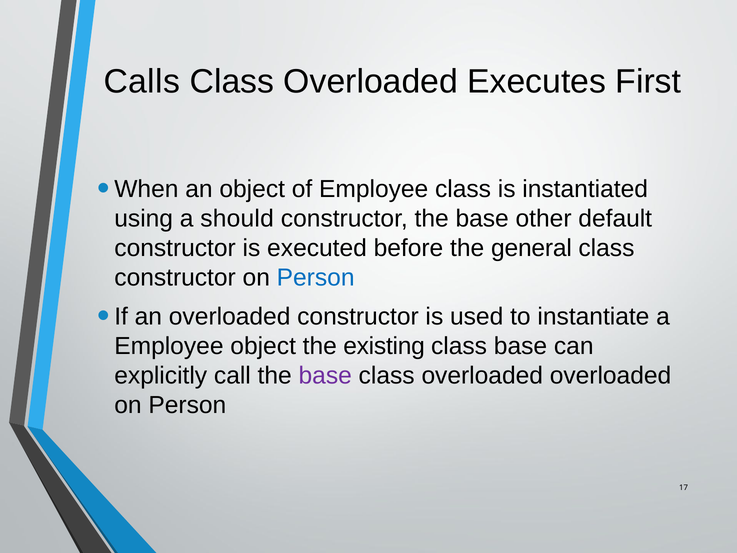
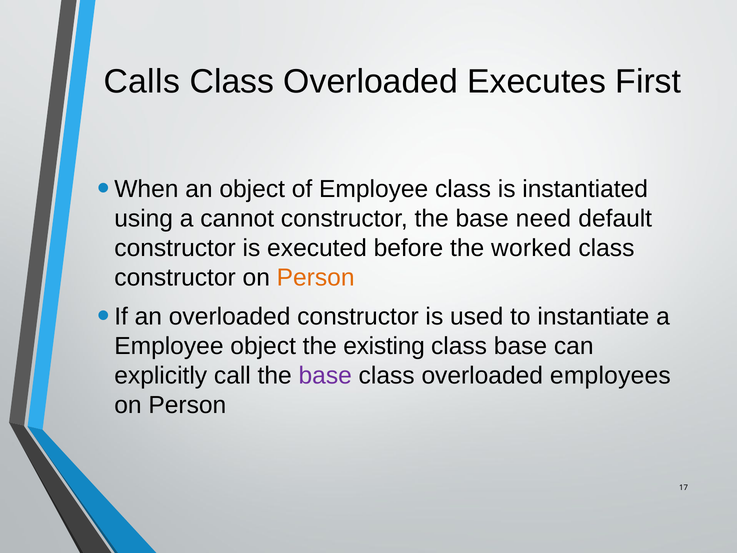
should: should -> cannot (237, 219)
other: other -> need (543, 219)
general: general -> worked (531, 248)
Person colour: blue -> orange (316, 278)
overloaded overloaded: overloaded -> employees (610, 376)
